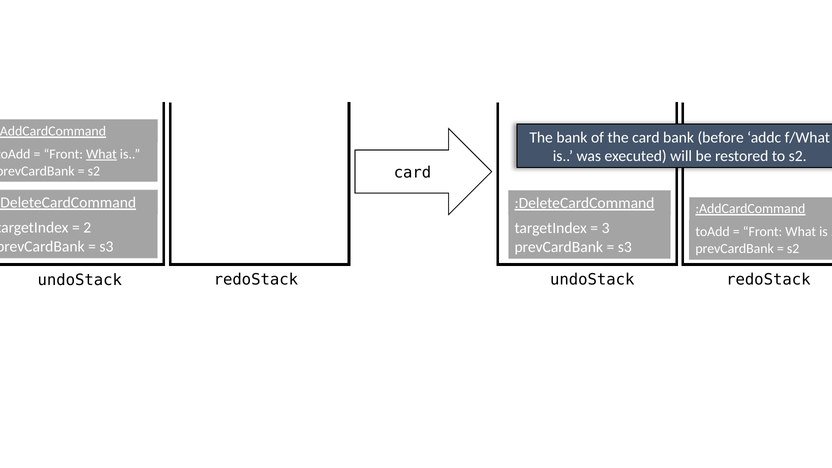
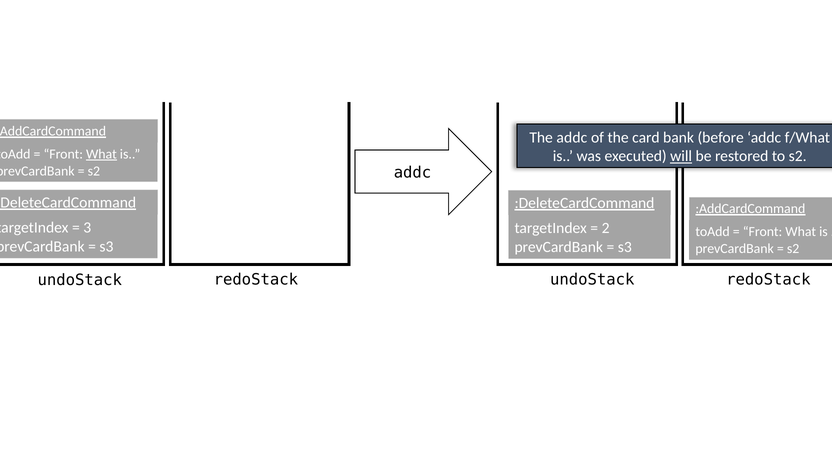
The bank: bank -> addc (572, 138)
will underline: none -> present (681, 156)
card: card -> addc (413, 173)
2: 2 -> 3 (87, 227)
3: 3 -> 2 (606, 228)
